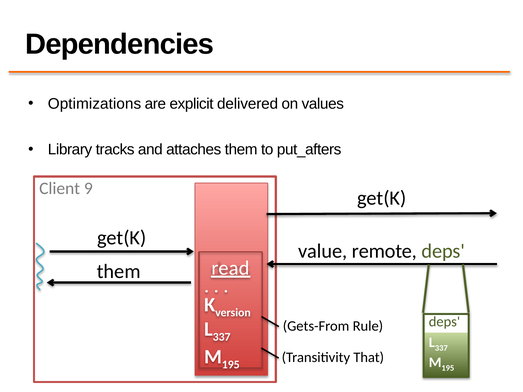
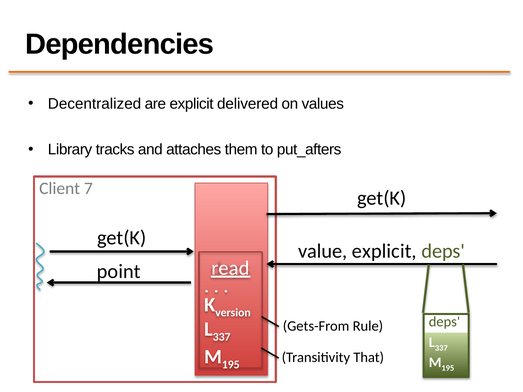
Optimizations: Optimizations -> Decentralized (95, 104)
9: 9 -> 7 (88, 188)
value remote: remote -> explicit (384, 251)
them: them -> point (119, 272)
